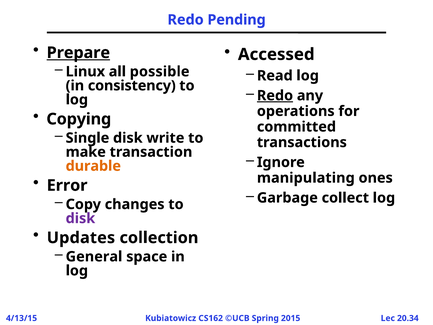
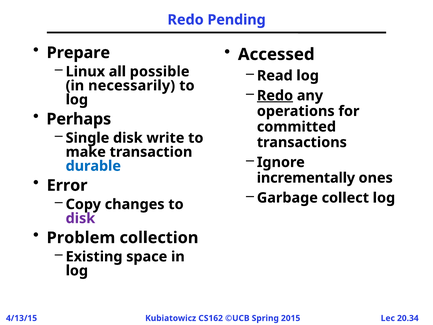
Prepare underline: present -> none (78, 53)
consistency: consistency -> necessarily (132, 86)
Copying: Copying -> Perhaps (79, 119)
durable colour: orange -> blue (93, 166)
manipulating: manipulating -> incrementally (306, 178)
Updates: Updates -> Problem (81, 238)
General: General -> Existing (94, 256)
